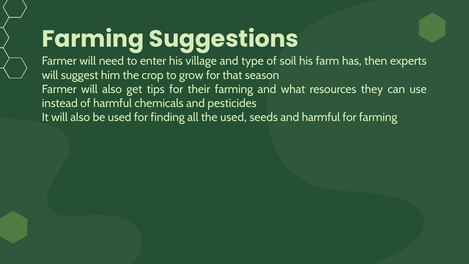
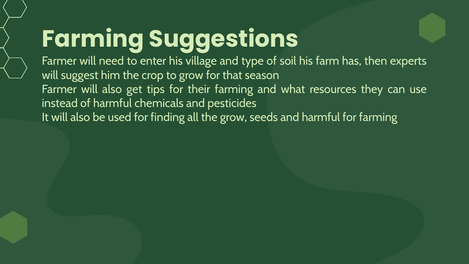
the used: used -> grow (234, 117)
